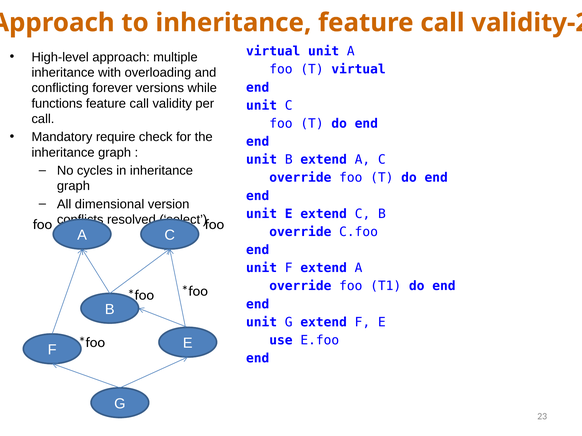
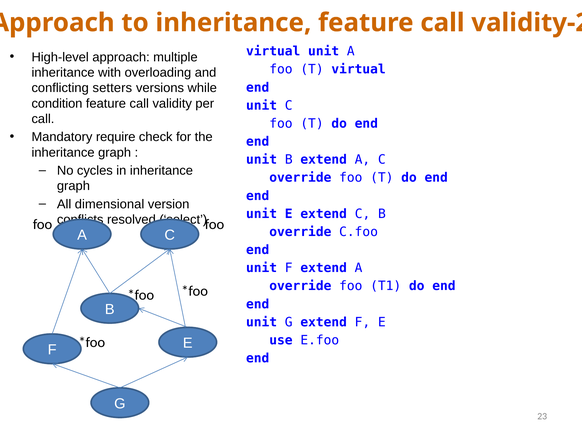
forever: forever -> setters (112, 88)
functions: functions -> condition (57, 104)
